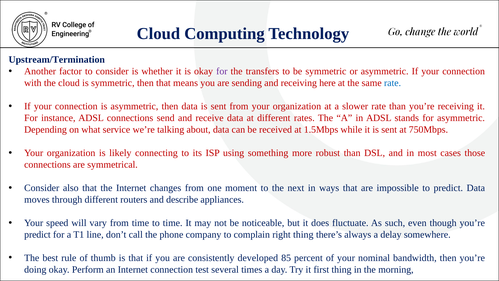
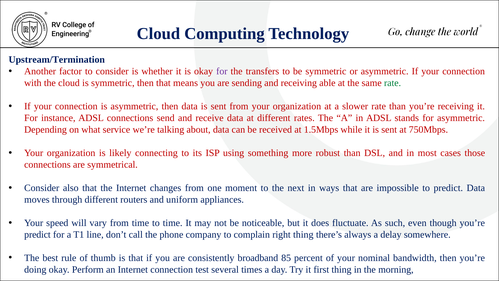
here: here -> able (327, 83)
rate colour: blue -> green (393, 83)
describe: describe -> uniform (182, 199)
developed: developed -> broadband (258, 258)
